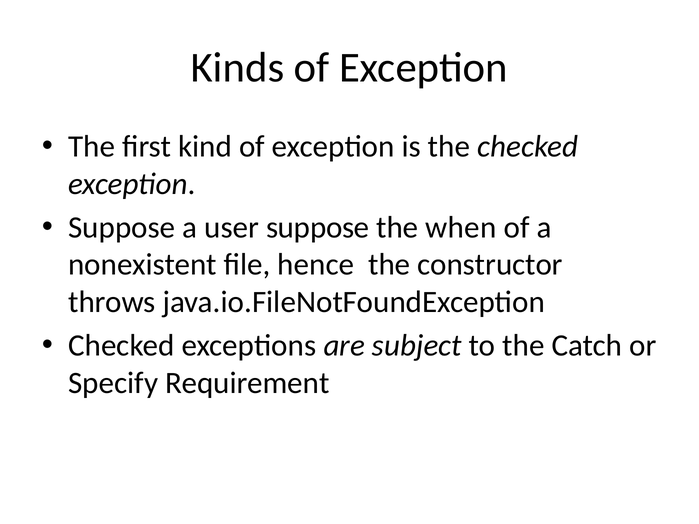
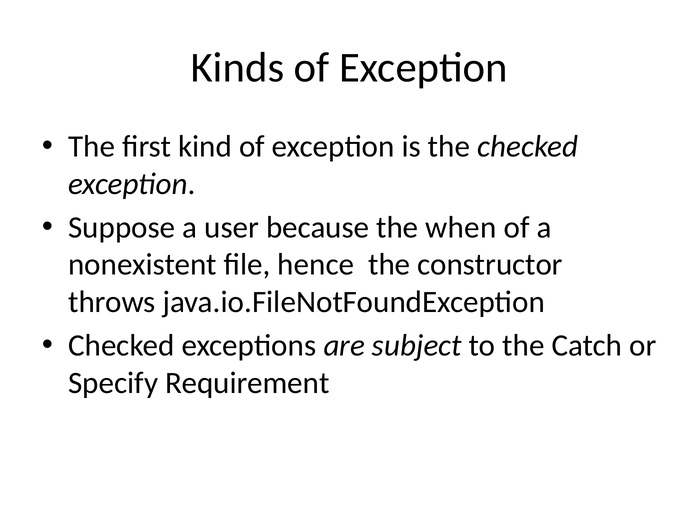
user suppose: suppose -> because (318, 228)
